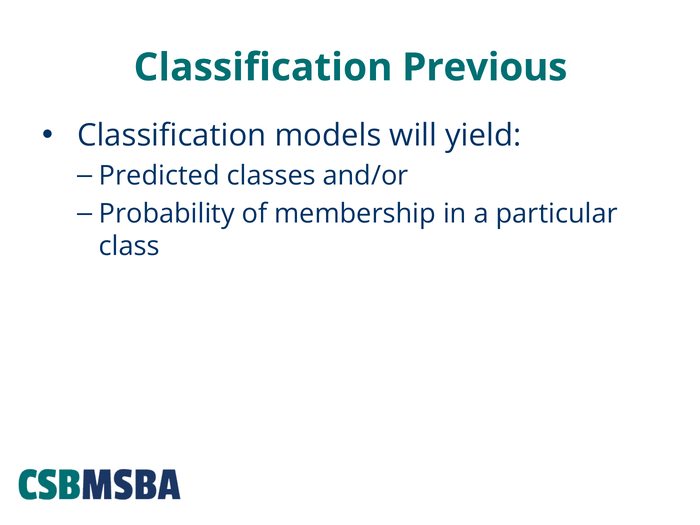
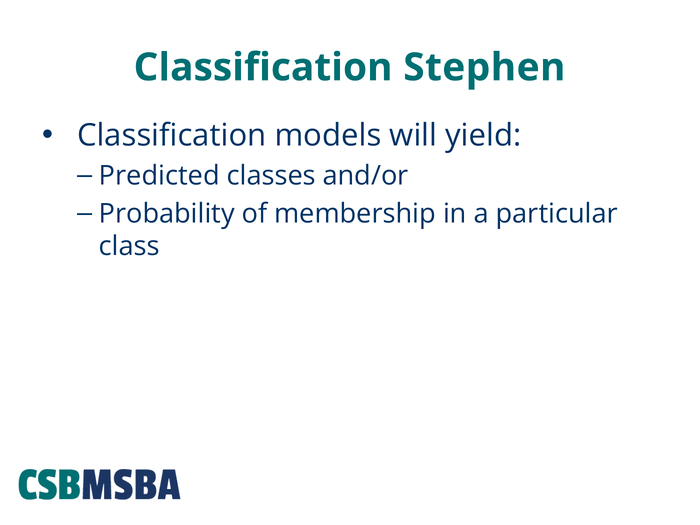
Previous: Previous -> Stephen (484, 67)
